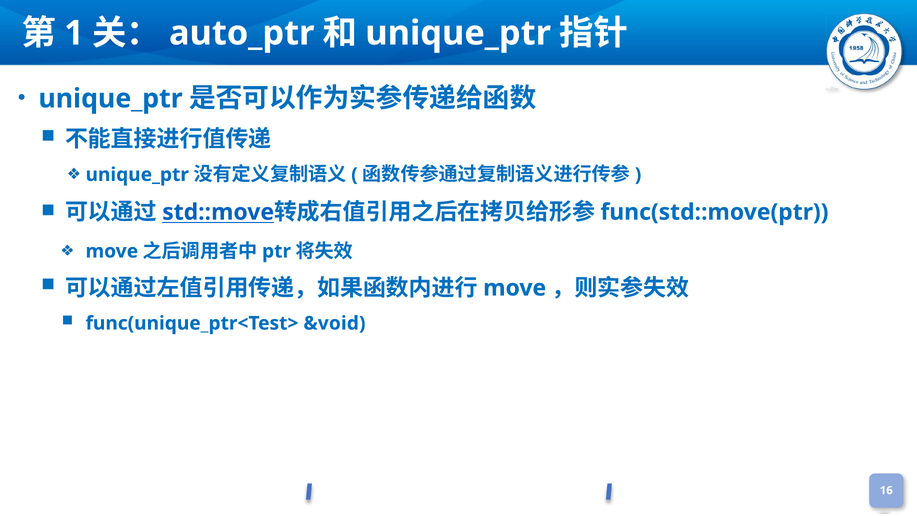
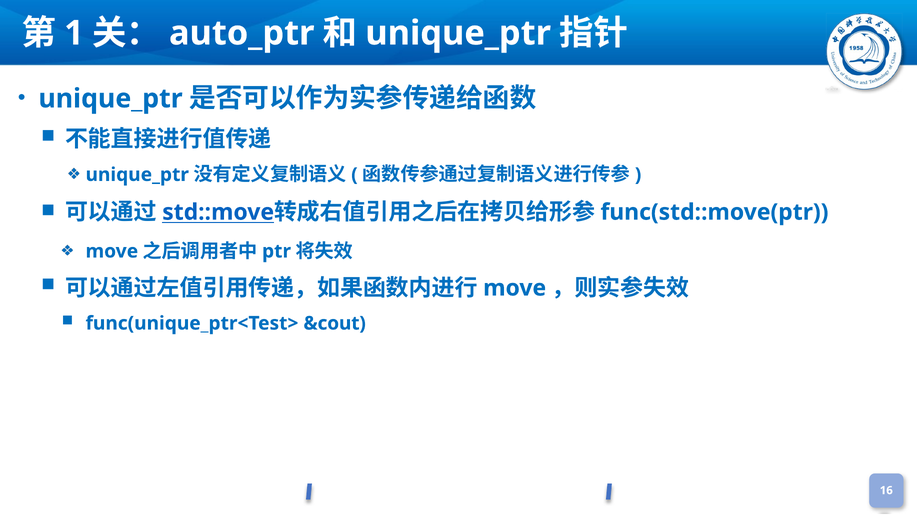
&void: &void -> &cout (335, 323)
